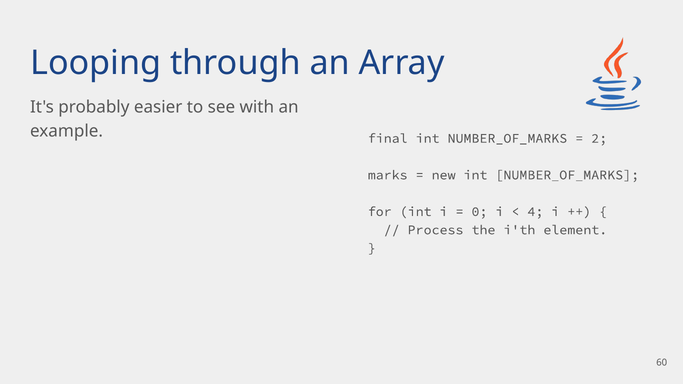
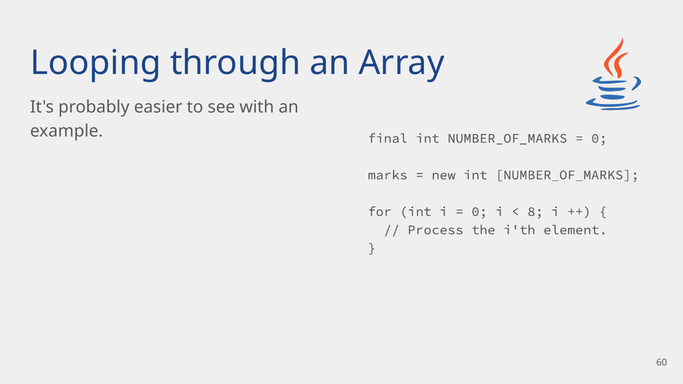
2: 2 -> 0 (599, 138)
4: 4 -> 8 (535, 212)
